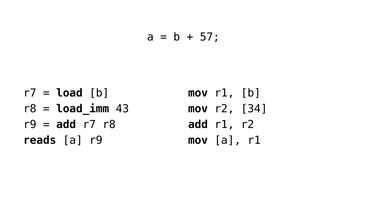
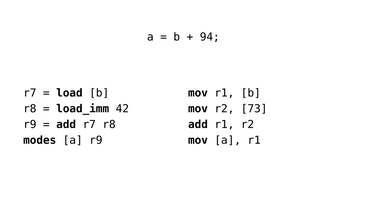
57: 57 -> 94 (210, 37)
43: 43 -> 42 (122, 109)
34: 34 -> 73 (254, 109)
reads: reads -> modes (40, 140)
